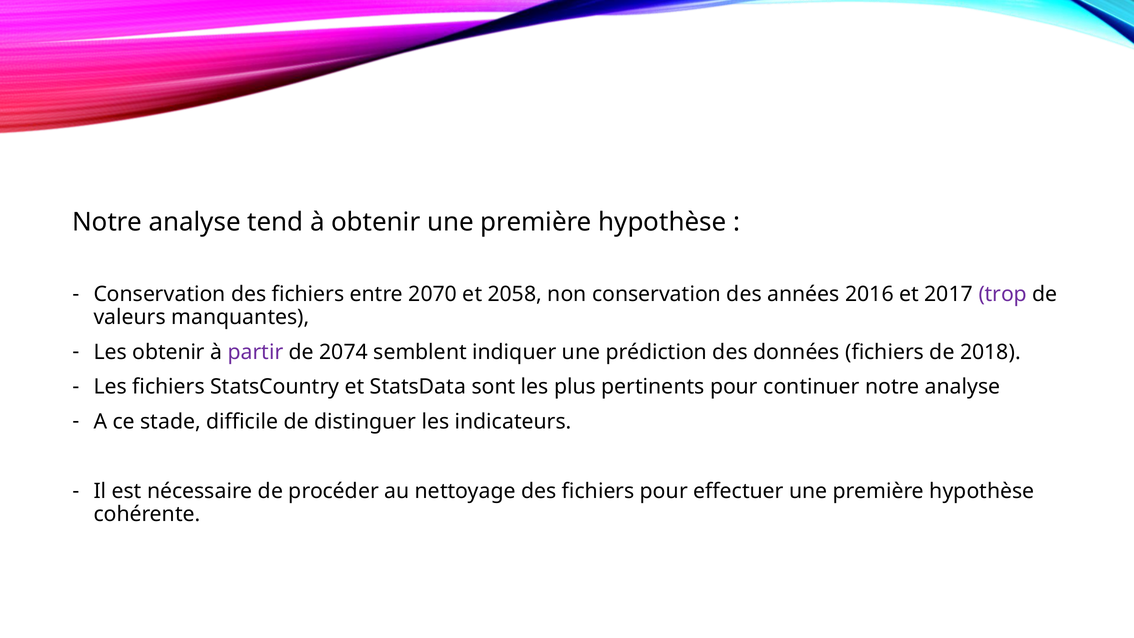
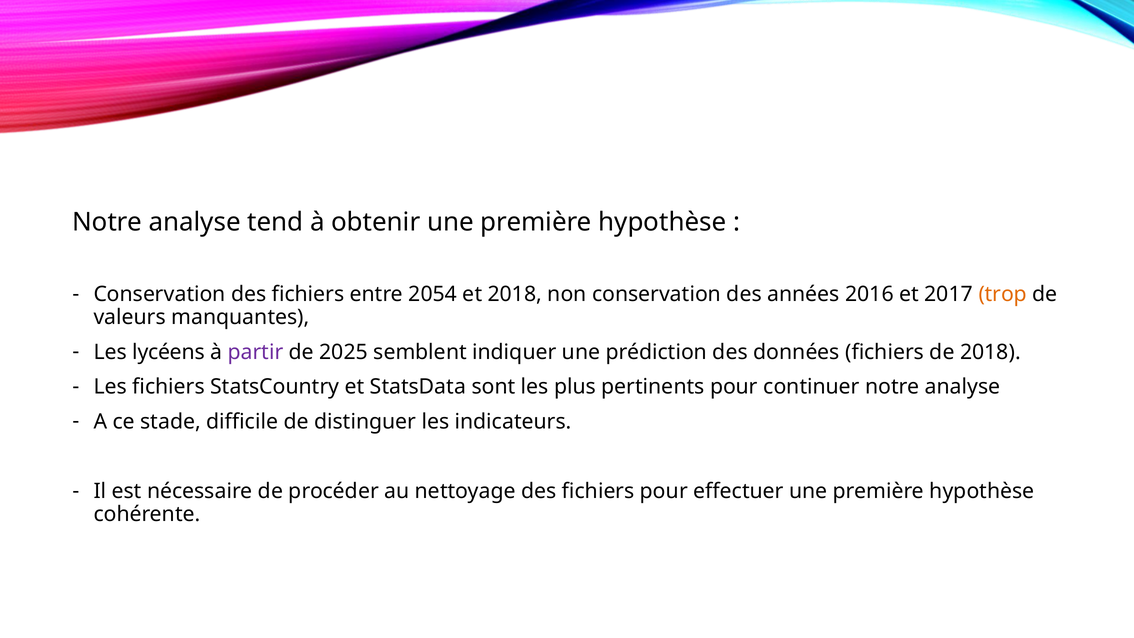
2070: 2070 -> 2054 (433, 294)
et 2058: 2058 -> 2018 (515, 294)
trop colour: purple -> orange (1003, 294)
Les obtenir: obtenir -> lycéens (169, 352)
2074: 2074 -> 2025 (344, 352)
